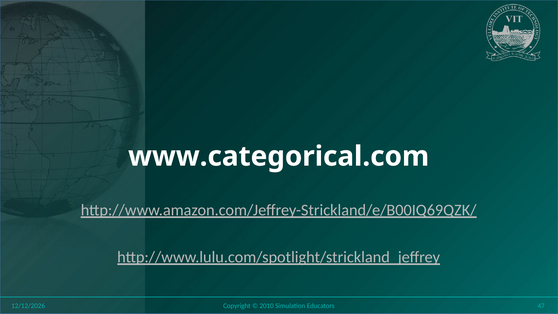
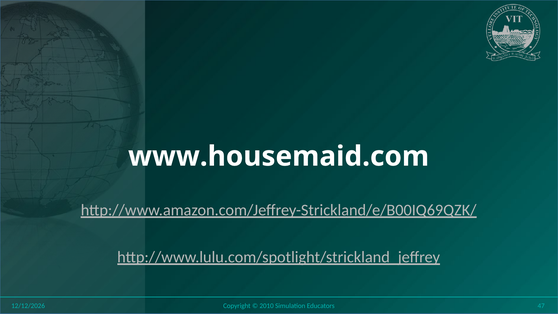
www.categorical.com: www.categorical.com -> www.housemaid.com (279, 156)
